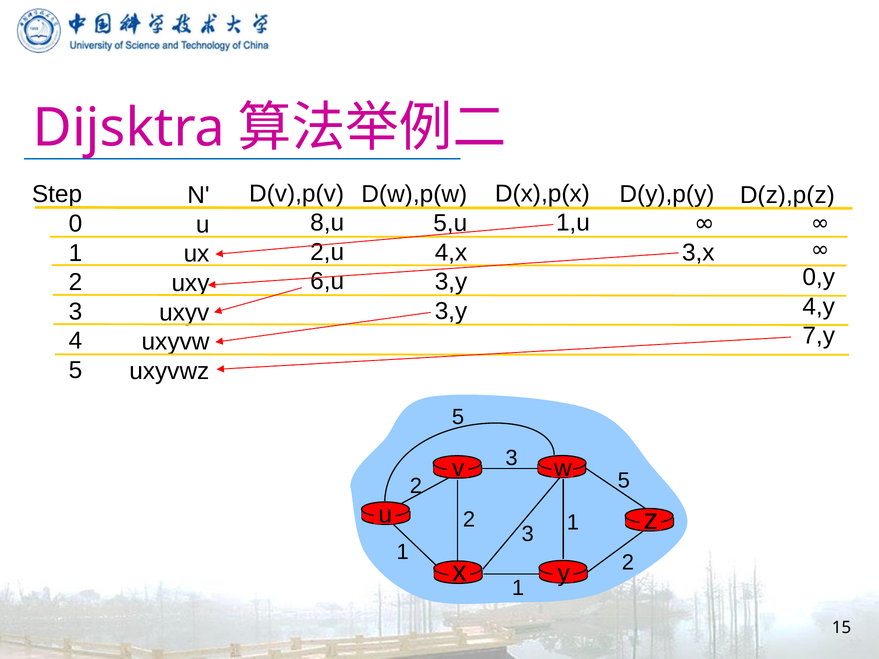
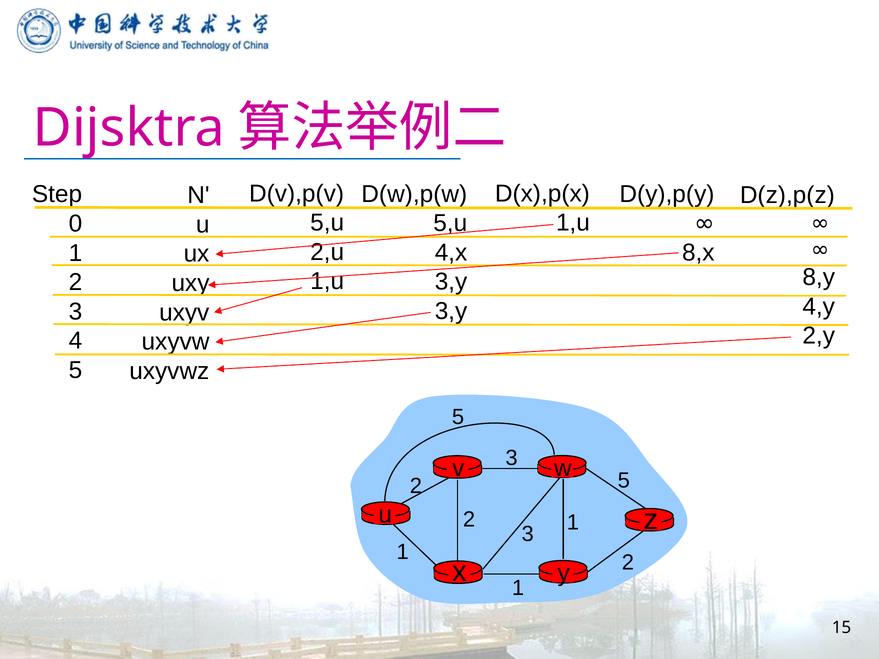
8,u: 8,u -> 5,u (327, 223)
3,x: 3,x -> 8,x (698, 253)
0,y: 0,y -> 8,y (819, 277)
6,u: 6,u -> 1,u (327, 281)
7,y: 7,y -> 2,y (819, 336)
